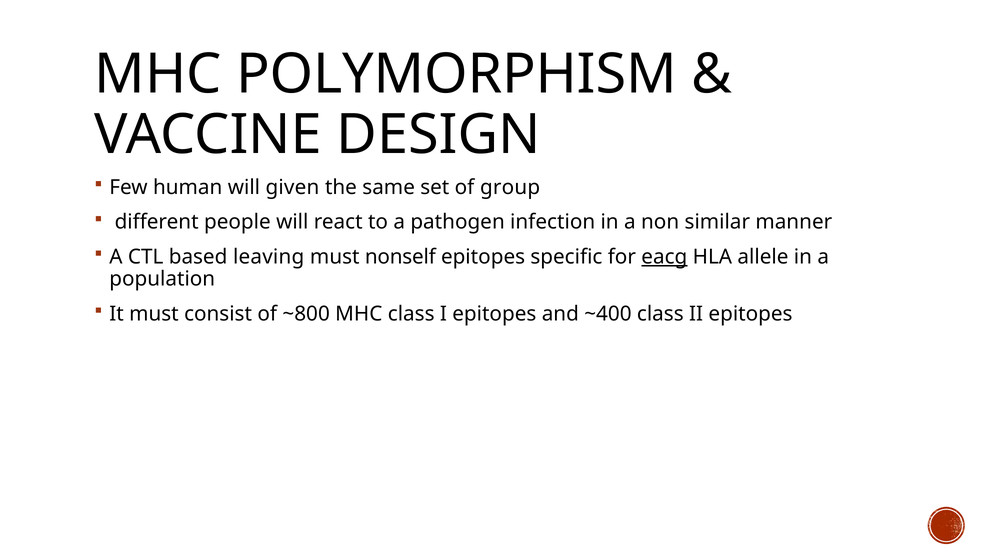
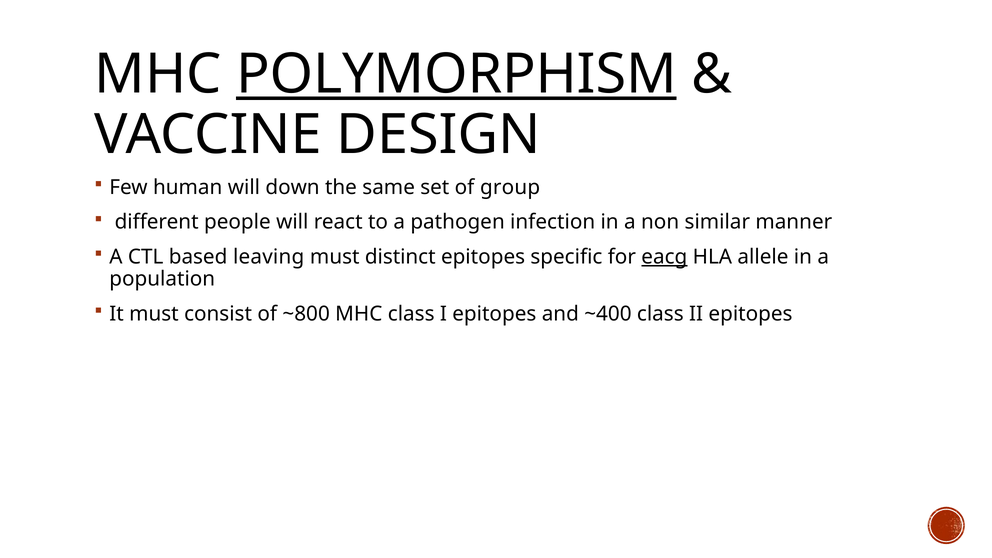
POLYMORPHISM underline: none -> present (456, 74)
given: given -> down (293, 187)
nonself: nonself -> distinct (400, 257)
